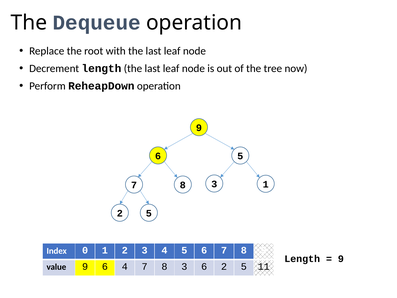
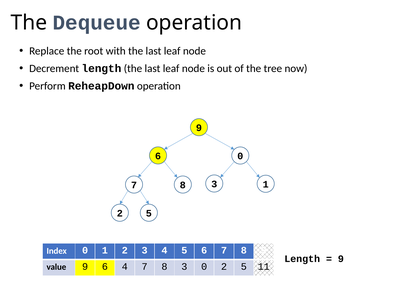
6 5: 5 -> 0 (240, 156)
3 6: 6 -> 0 (204, 266)
